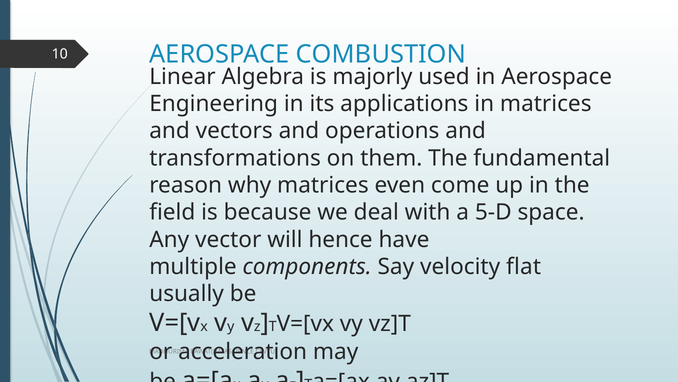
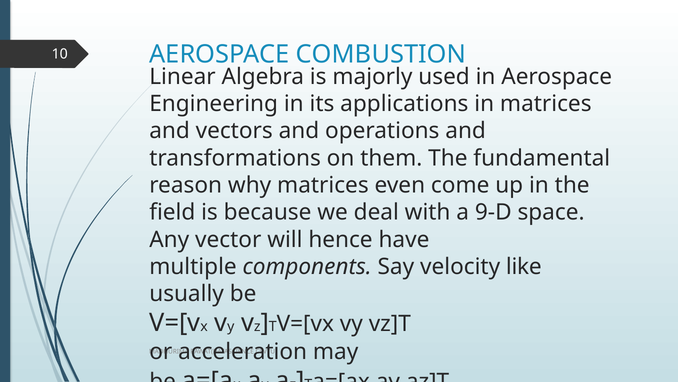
5-D: 5-D -> 9-D (493, 212)
flat: flat -> like (524, 266)
